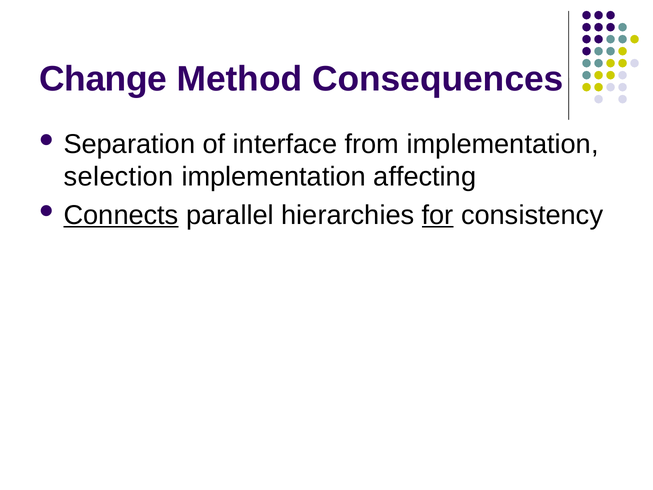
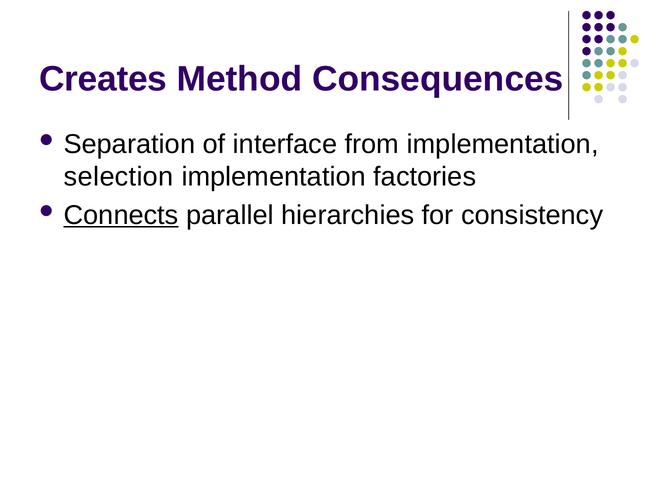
Change: Change -> Creates (103, 79)
affecting: affecting -> factories (425, 177)
for underline: present -> none (438, 215)
